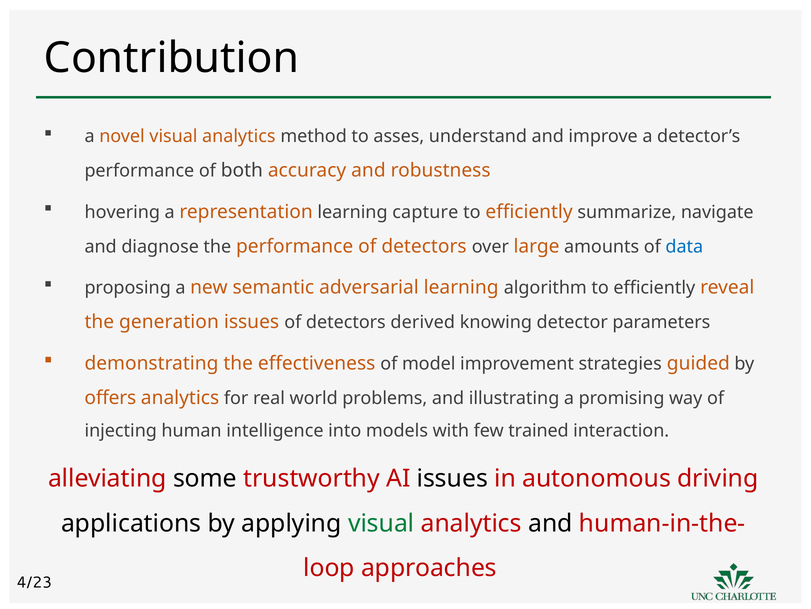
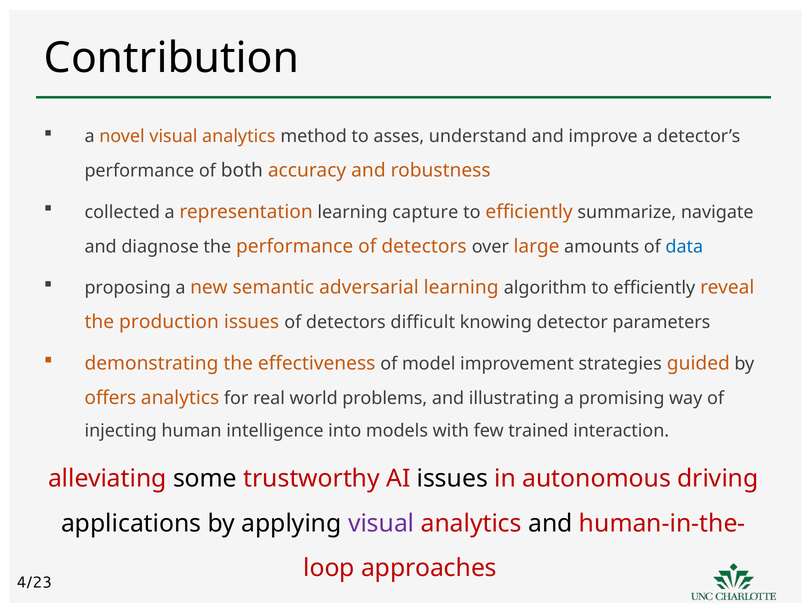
hovering: hovering -> collected (122, 212)
generation: generation -> production (169, 322)
derived: derived -> difficult (423, 322)
visual colour: green -> purple (381, 523)
